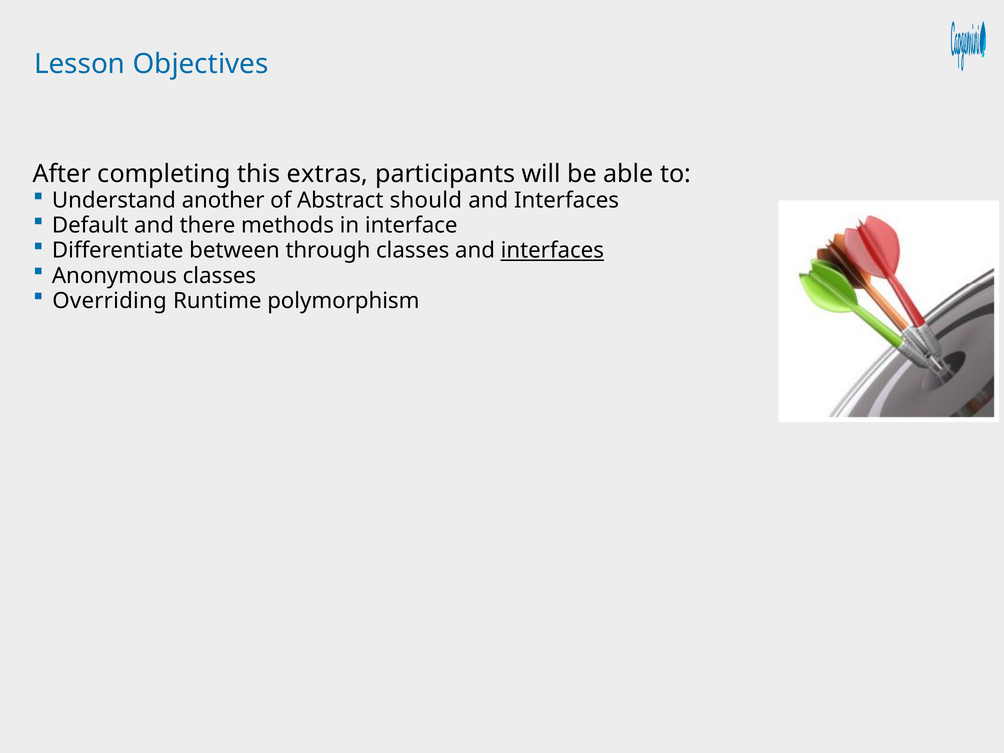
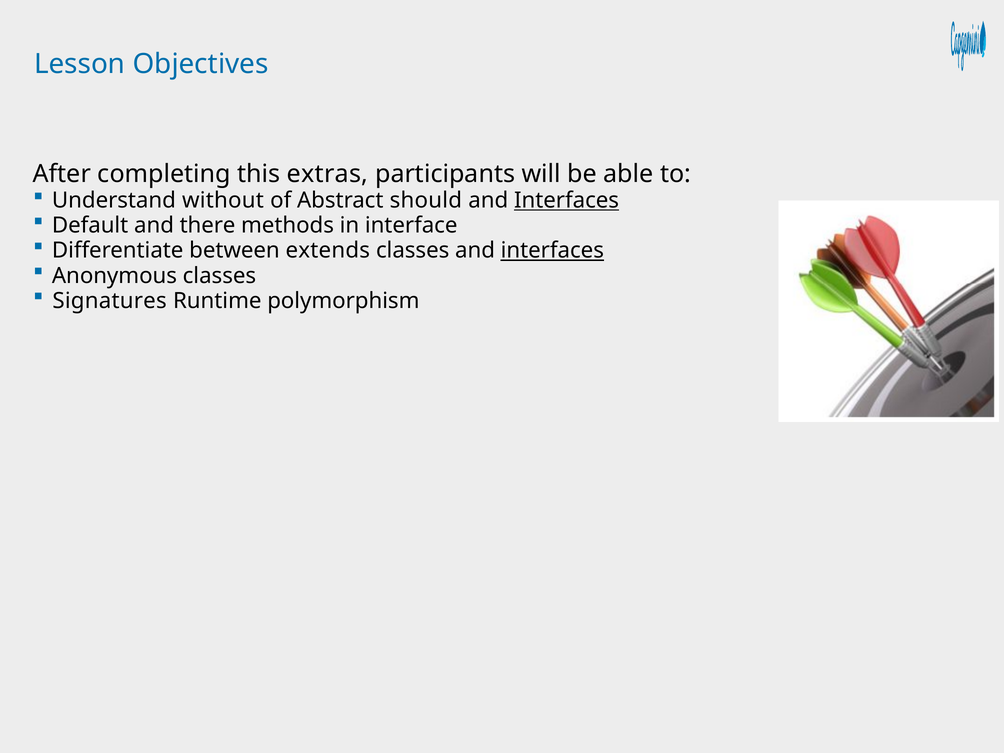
another: another -> without (223, 200)
Interfaces underline: none -> present (567, 200)
through: through -> extends (328, 251)
Overriding: Overriding -> Signatures (110, 301)
